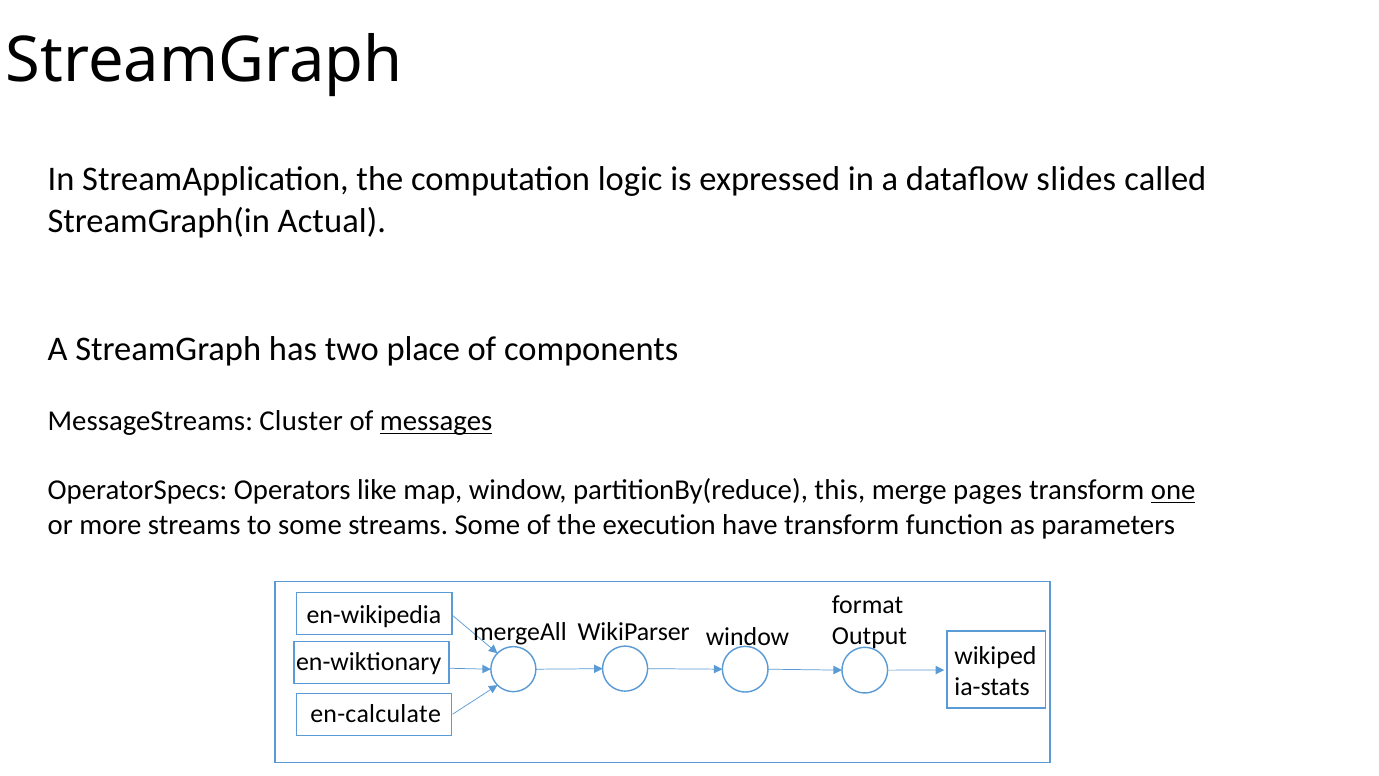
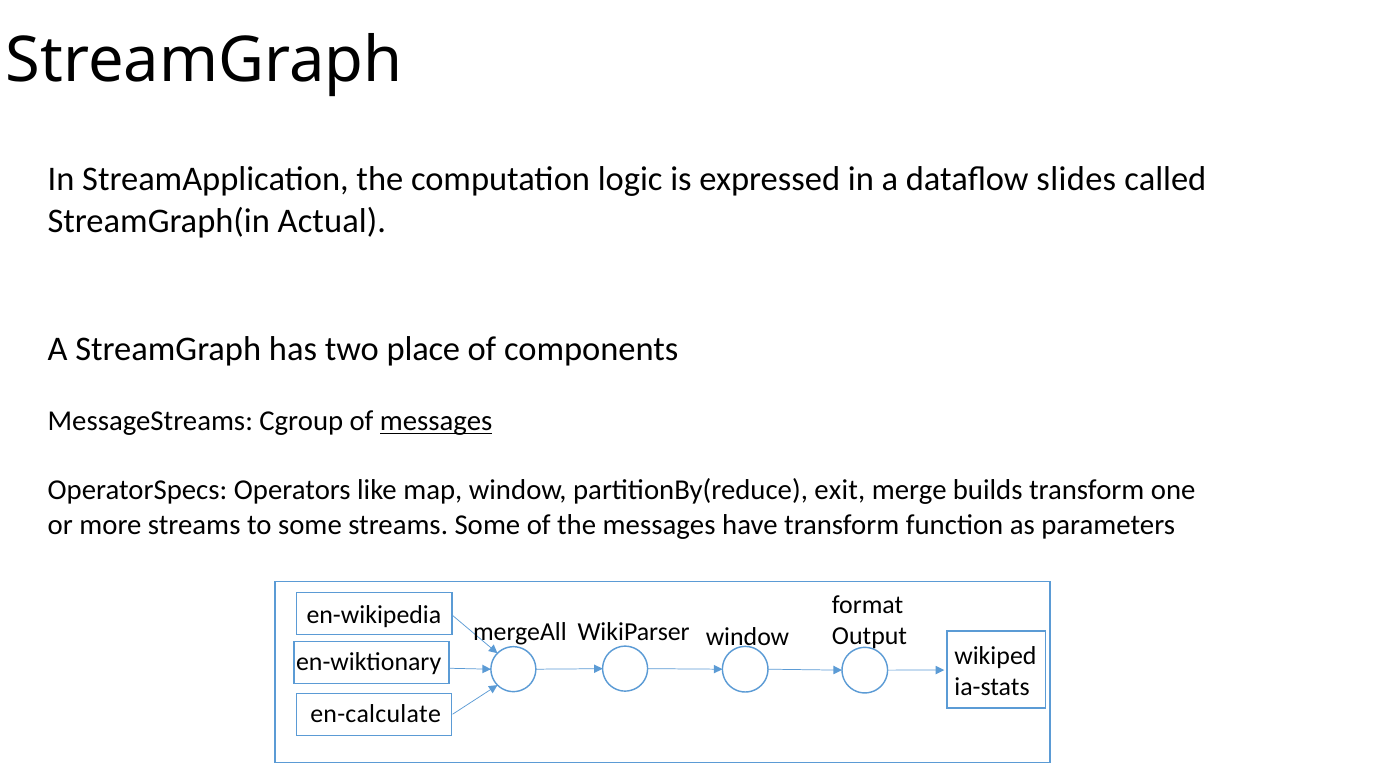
Cluster: Cluster -> Cgroup (301, 421)
this: this -> exit (840, 490)
pages: pages -> builds (988, 490)
one underline: present -> none (1173, 490)
the execution: execution -> messages (659, 525)
